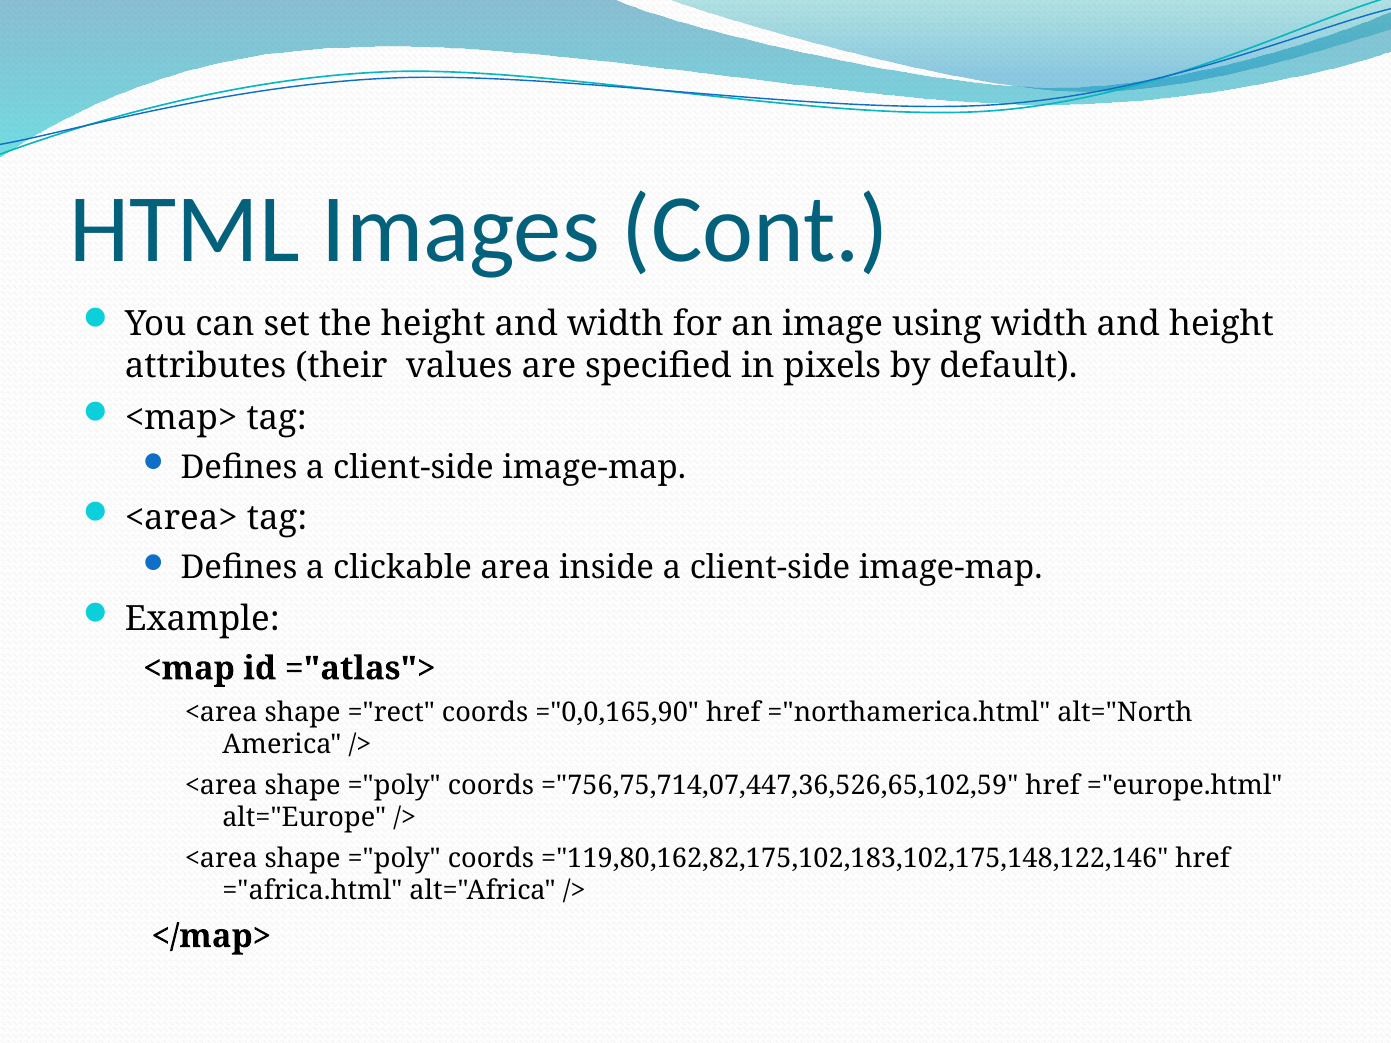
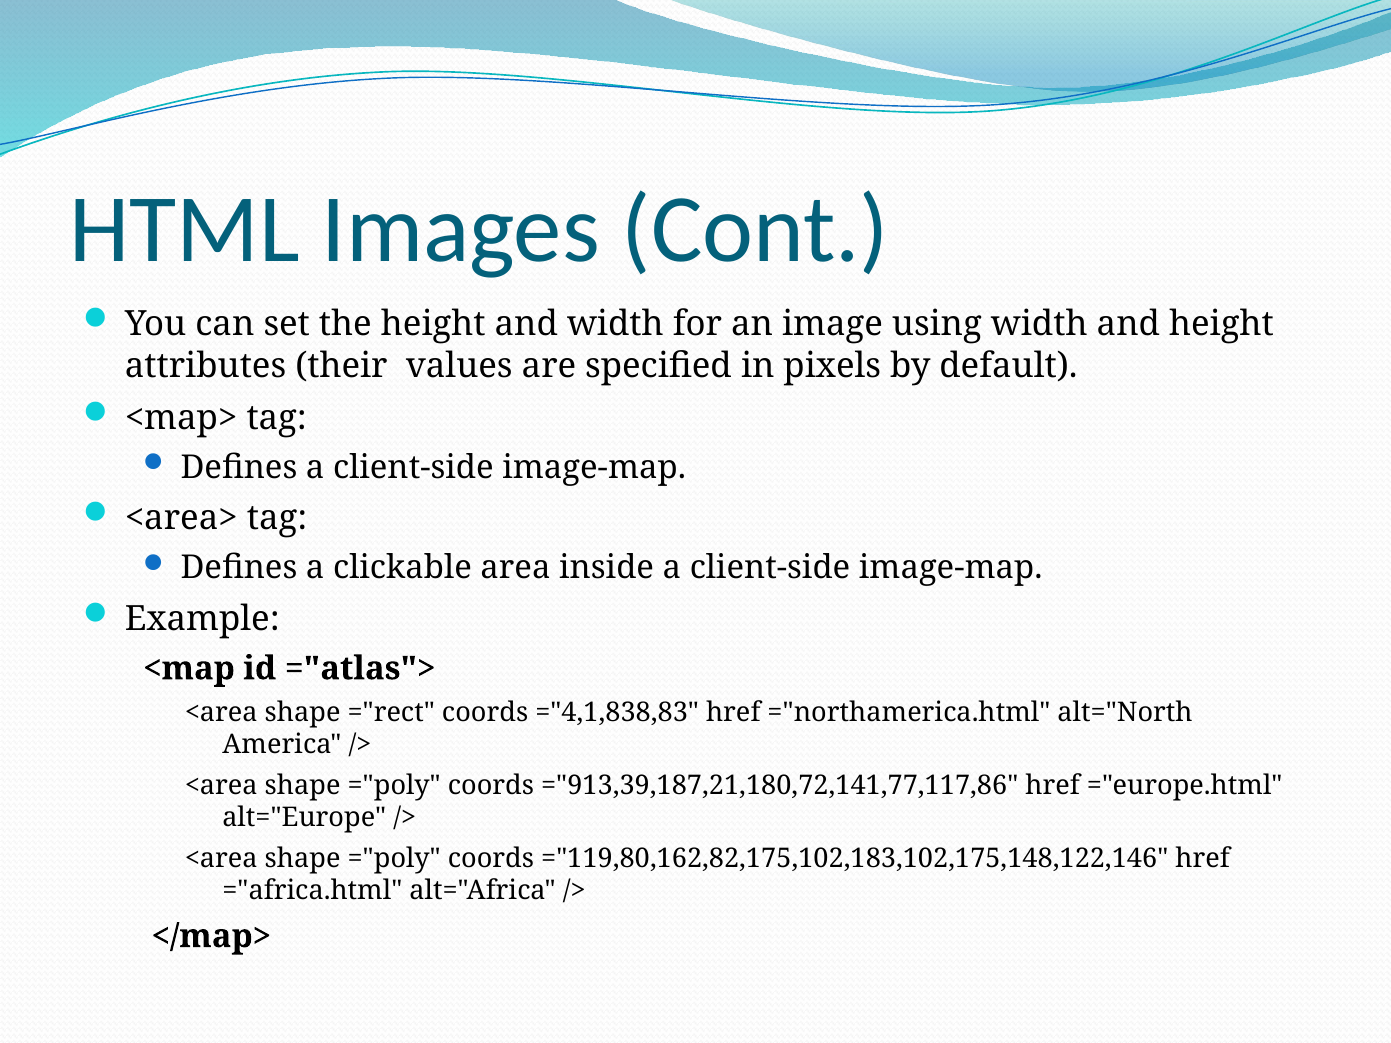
="0,0,165,90: ="0,0,165,90 -> ="4,1,838,83 (617, 712)
="756,75,714,07,447,36,526,65,102,59: ="756,75,714,07,447,36,526,65,102,59 -> ="913,39,187,21,180,72,141,77,117,86 (780, 785)
